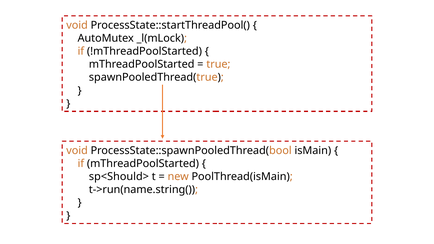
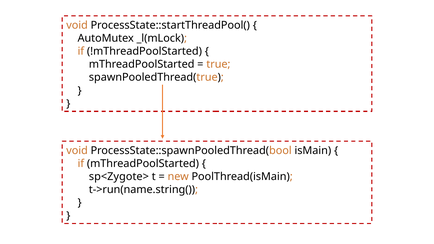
sp<Should>: sp<Should> -> sp<Zygote> (119, 177)
